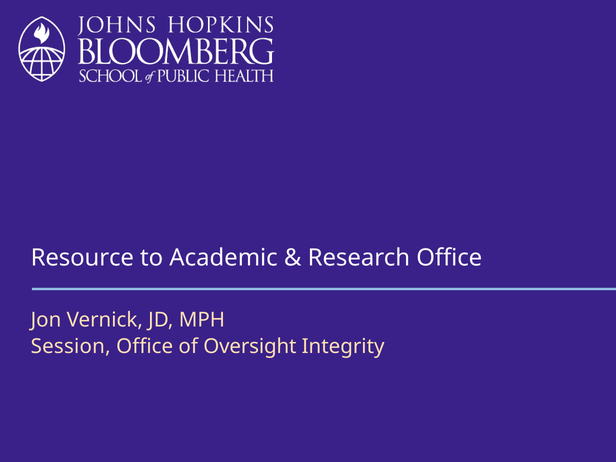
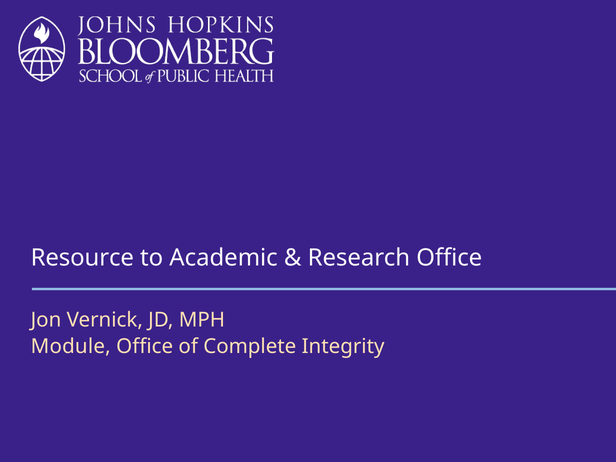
Session: Session -> Module (71, 347)
Oversight: Oversight -> Complete (250, 347)
